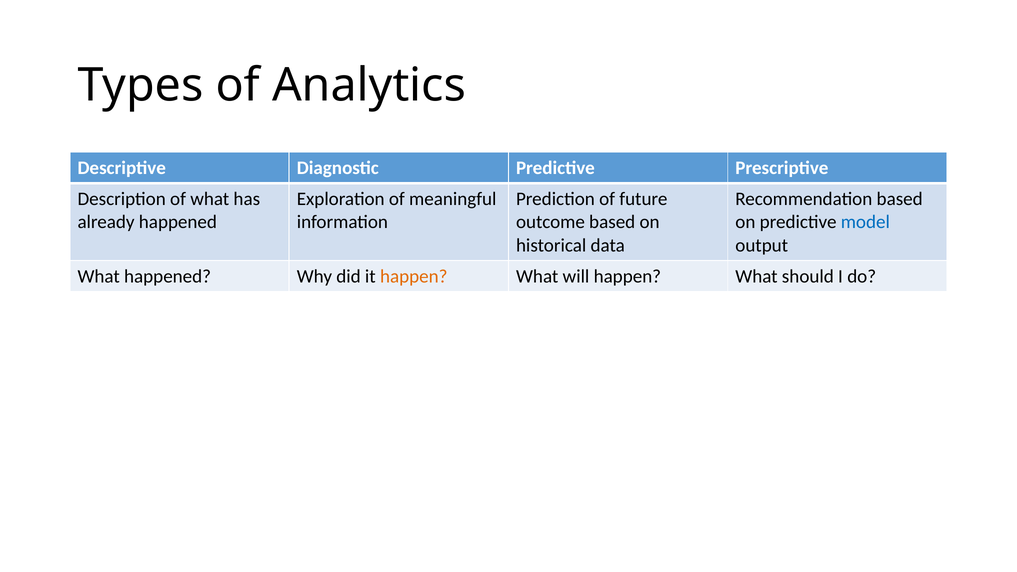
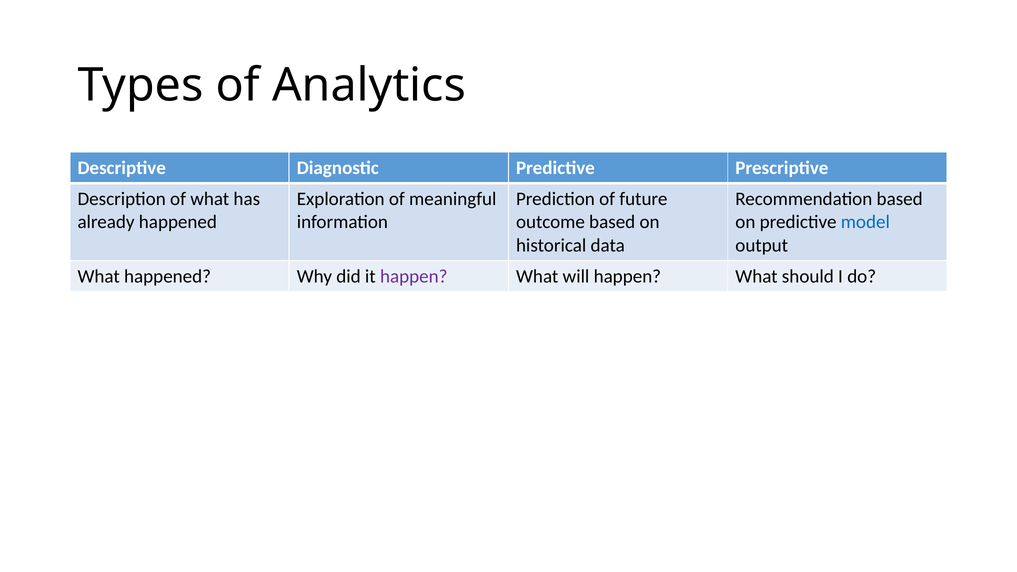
happen colour: orange -> purple (414, 276)
